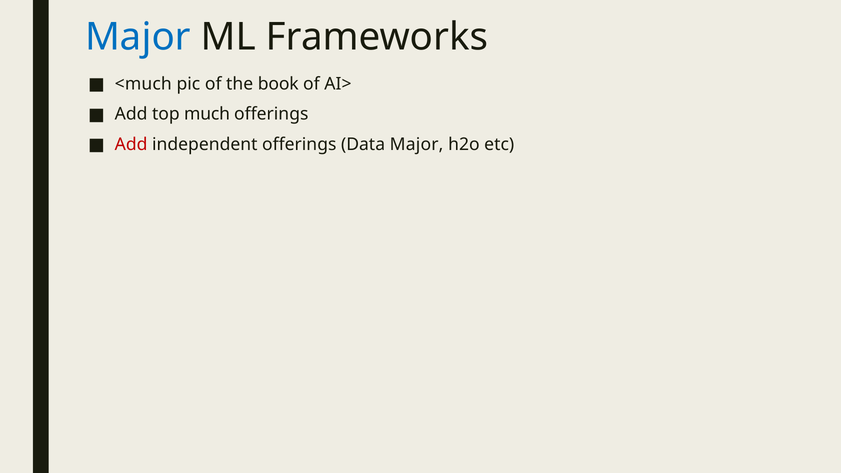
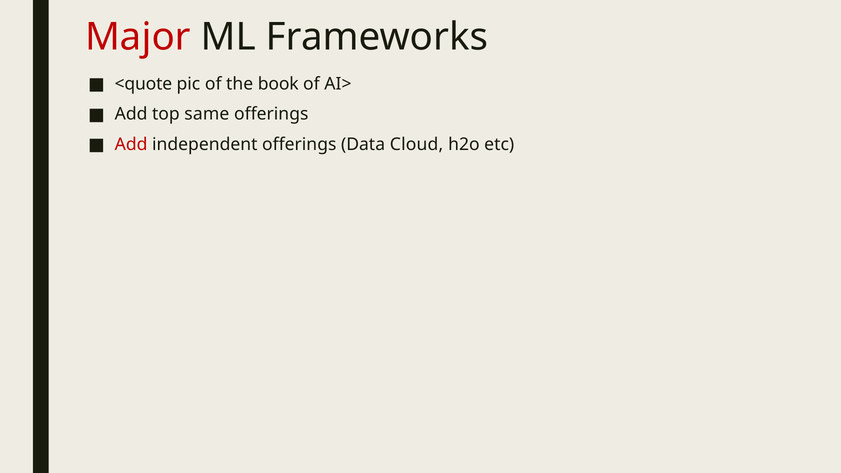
Major colour: blue -> red (138, 37)
<much: <much -> <quote (143, 84)
much: much -> same (207, 114)
Data Major: Major -> Cloud (417, 144)
